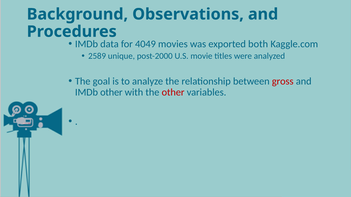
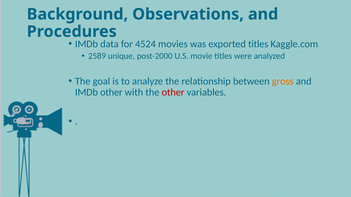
4049: 4049 -> 4524 (145, 44)
exported both: both -> titles (258, 44)
gross colour: red -> orange (283, 81)
